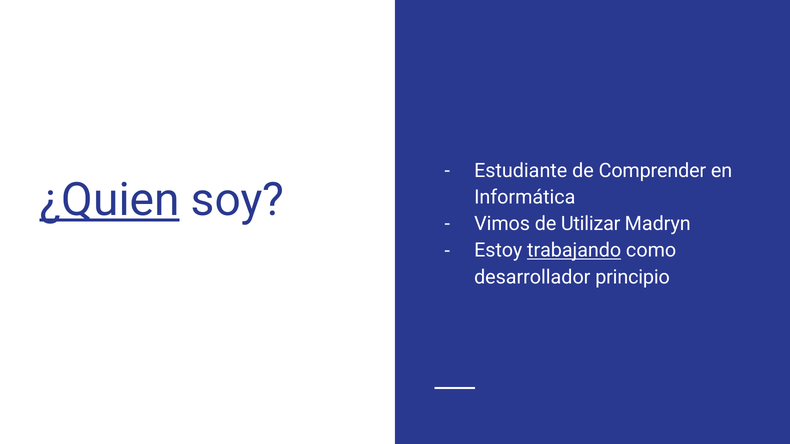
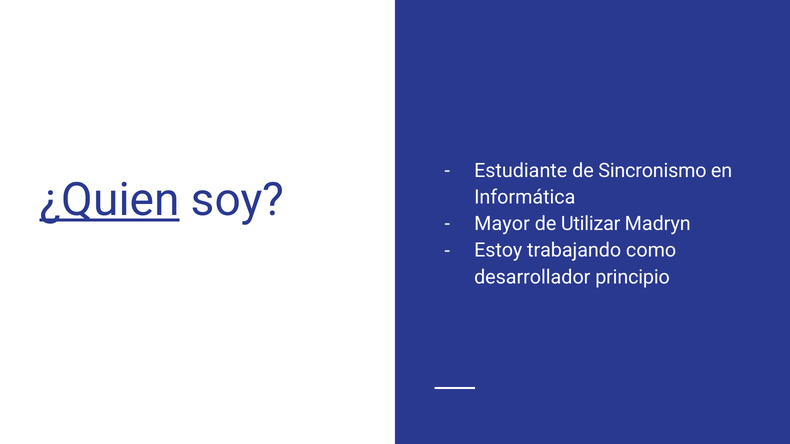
Comprender: Comprender -> Sincronismo (652, 171)
Vimos: Vimos -> Mayor (502, 224)
trabajando underline: present -> none (574, 251)
